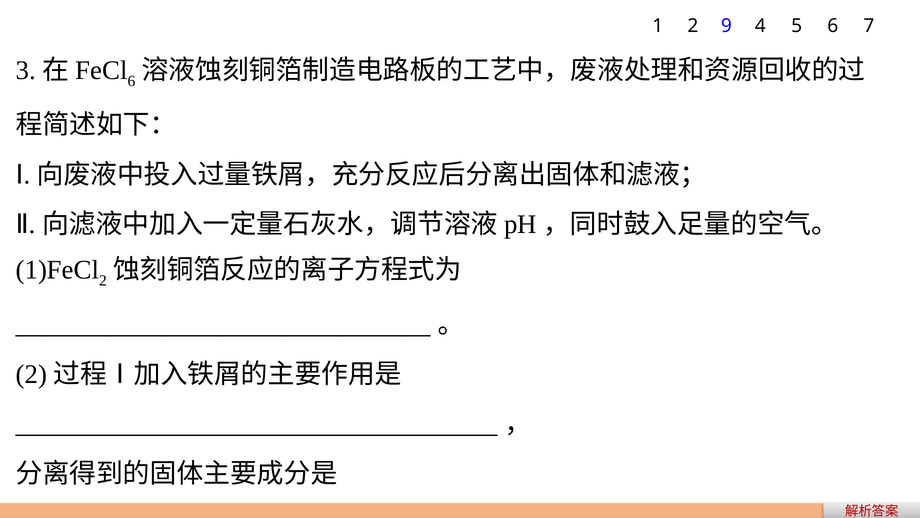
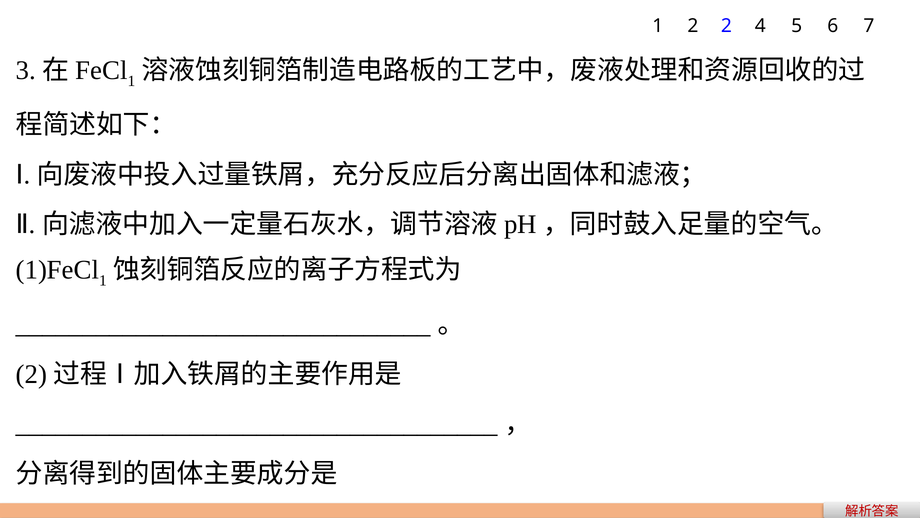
2 9: 9 -> 2 (726, 26)
6: 6 -> 1 (131, 81)
2: 2 -> 1 (103, 280)
